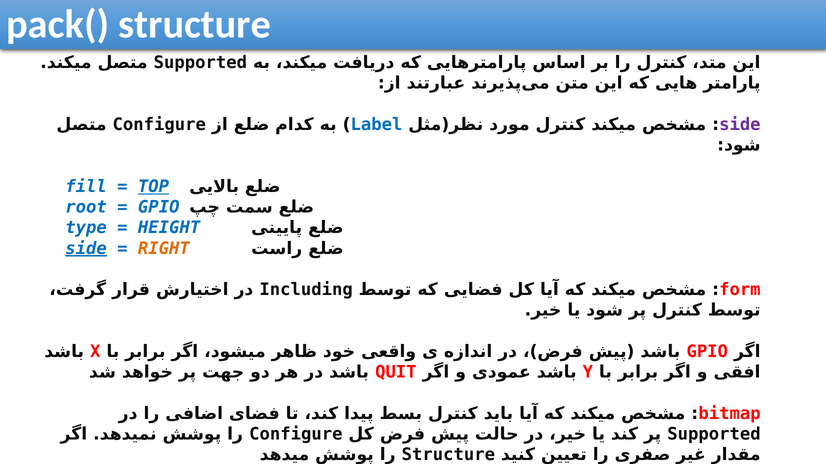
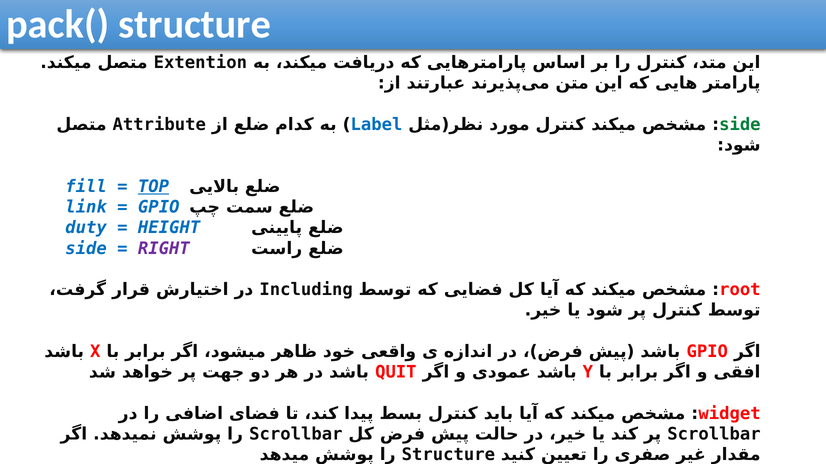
Supported: Supported -> Extention (200, 63)
Configure: Configure -> Attribute (159, 125)
side colour: purple -> green (740, 125)
root: root -> link (86, 207)
type: type -> duty (86, 228)
side underline: present -> none (86, 249)
RIGHT colour: orange -> purple (164, 249)
form: form -> root (740, 290)
bitmap: bitmap -> widget (730, 414)
Configure: Configure -> Scrollbar (296, 435)
Supported: Supported -> Scrollbar (714, 435)
